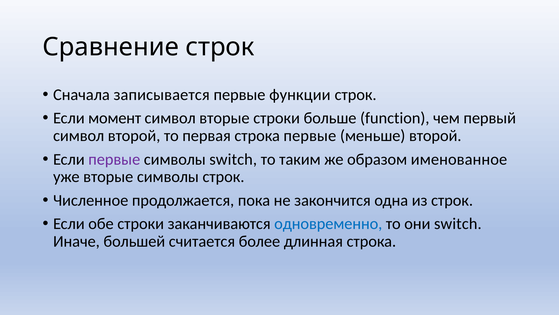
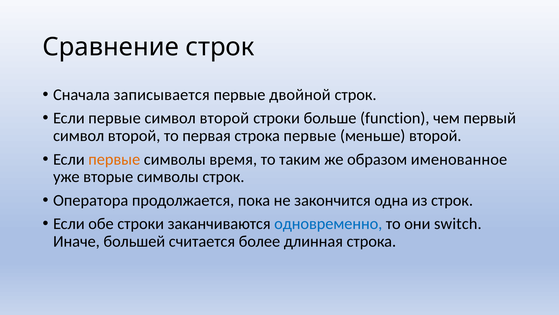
функции: функции -> двойной (300, 95)
момент: момент -> первые (115, 118)
вторые: вторые -> второй (224, 118)
первые colour: purple -> orange (114, 159)
символы switch: switch -> время (233, 159)
Численное: Численное -> Оператора (91, 200)
